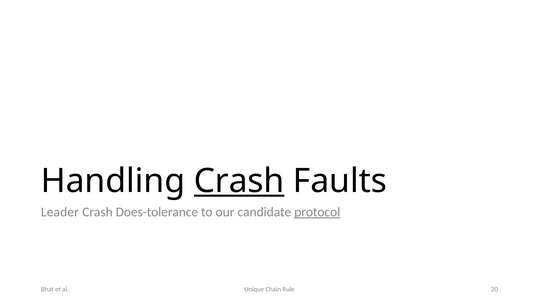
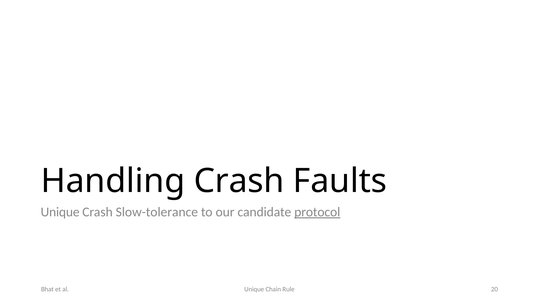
Crash underline: present -> none (239, 181)
Leader: Leader -> Unique (60, 212)
Does-tolerance: Does-tolerance -> Slow-tolerance (157, 212)
